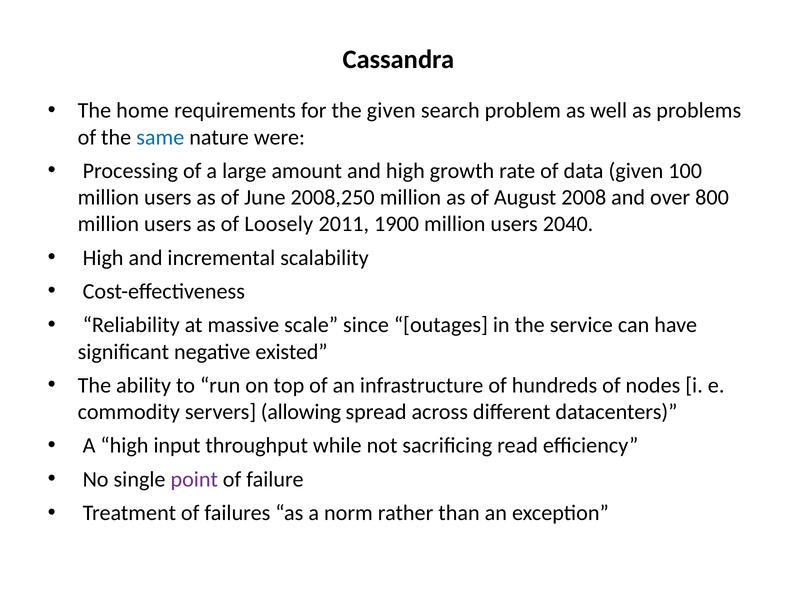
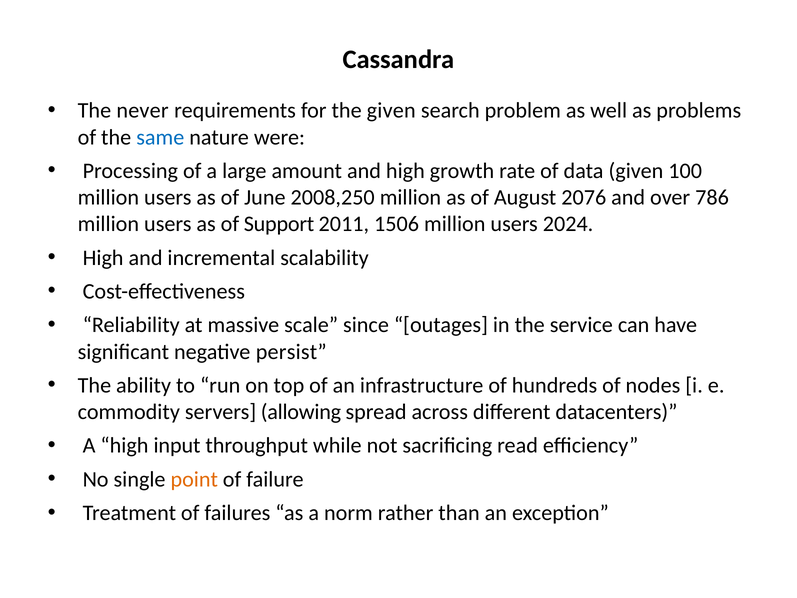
home: home -> never (143, 111)
2008: 2008 -> 2076 (584, 197)
800: 800 -> 786 (712, 197)
Loosely: Loosely -> Support (279, 224)
1900: 1900 -> 1506 (397, 224)
2040: 2040 -> 2024 (568, 224)
existed: existed -> persist (291, 352)
point colour: purple -> orange (194, 479)
